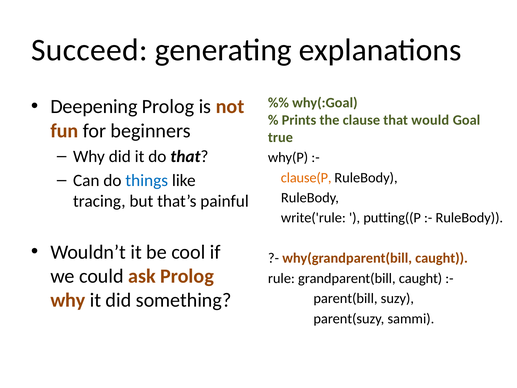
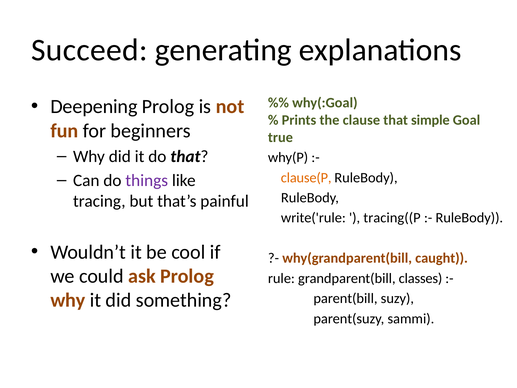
would: would -> simple (430, 120)
things colour: blue -> purple (147, 180)
putting((P: putting((P -> tracing((P (392, 218)
grandparent(bill caught: caught -> classes (421, 278)
